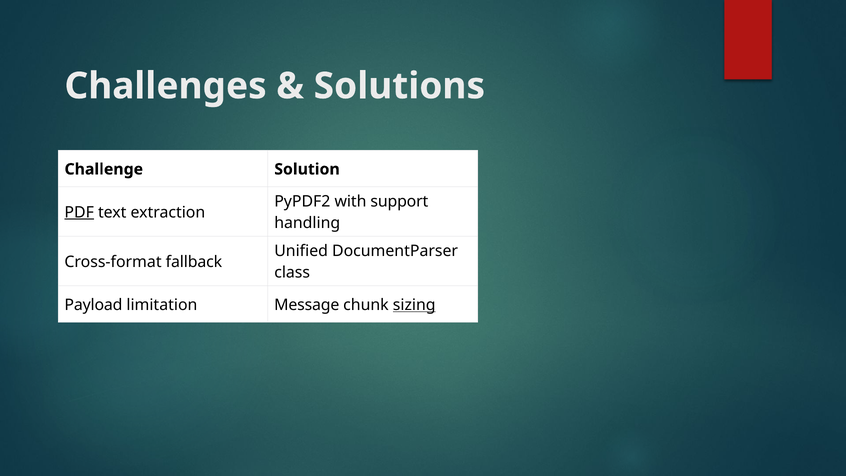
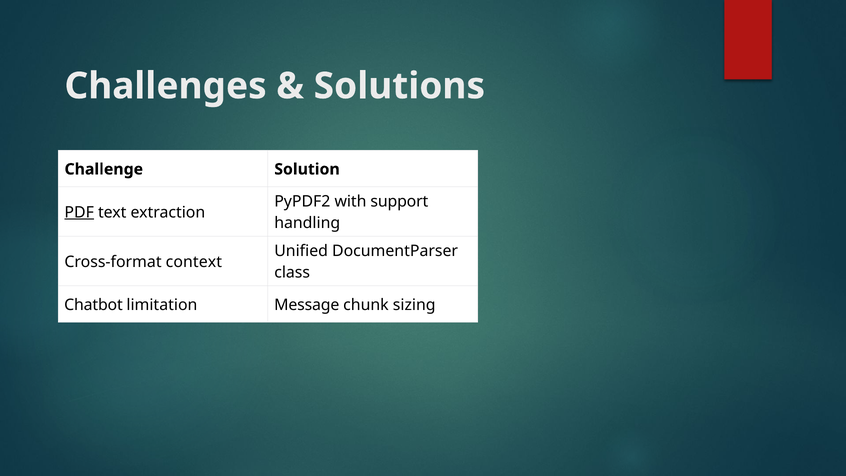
fallback: fallback -> context (194, 262)
Payload: Payload -> Chatbot (93, 305)
sizing underline: present -> none (414, 305)
